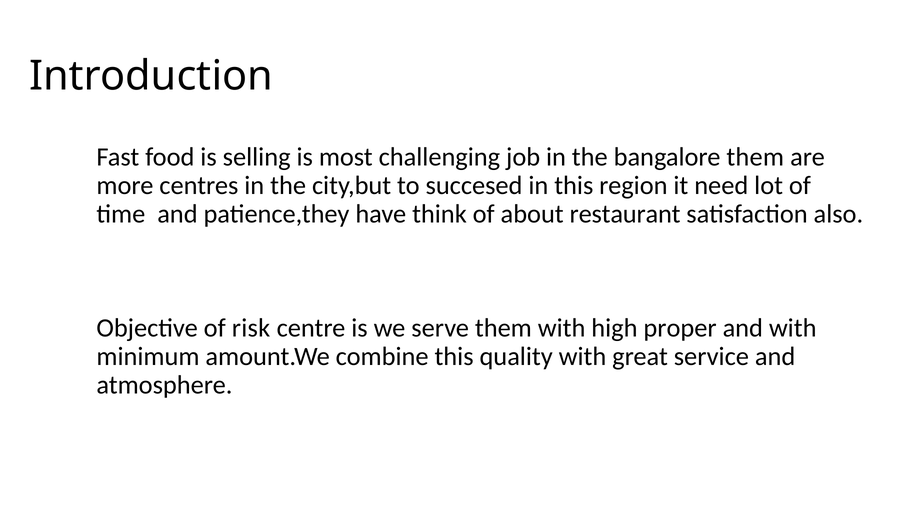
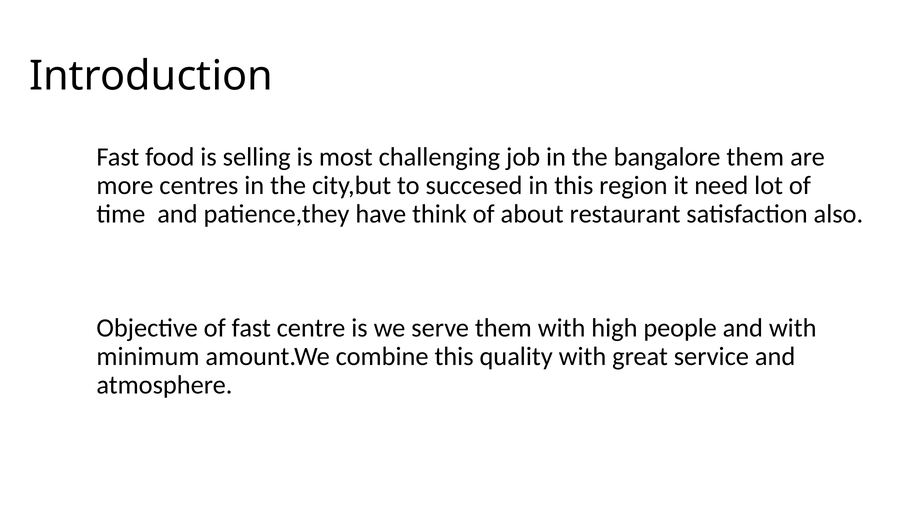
of risk: risk -> fast (251, 328)
proper: proper -> people (680, 328)
